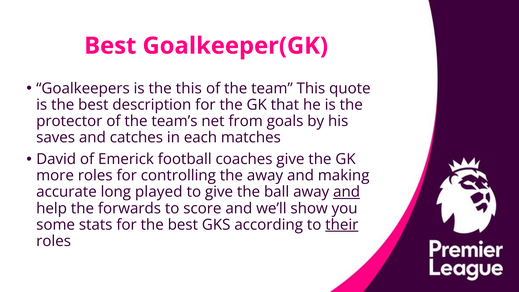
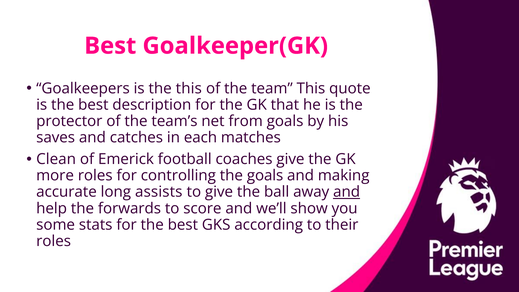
David: David -> Clean (56, 159)
the away: away -> goals (265, 176)
played: played -> assists (159, 192)
their underline: present -> none (342, 225)
